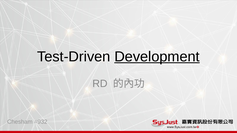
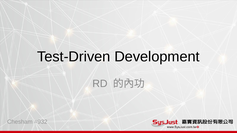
Development underline: present -> none (157, 57)
